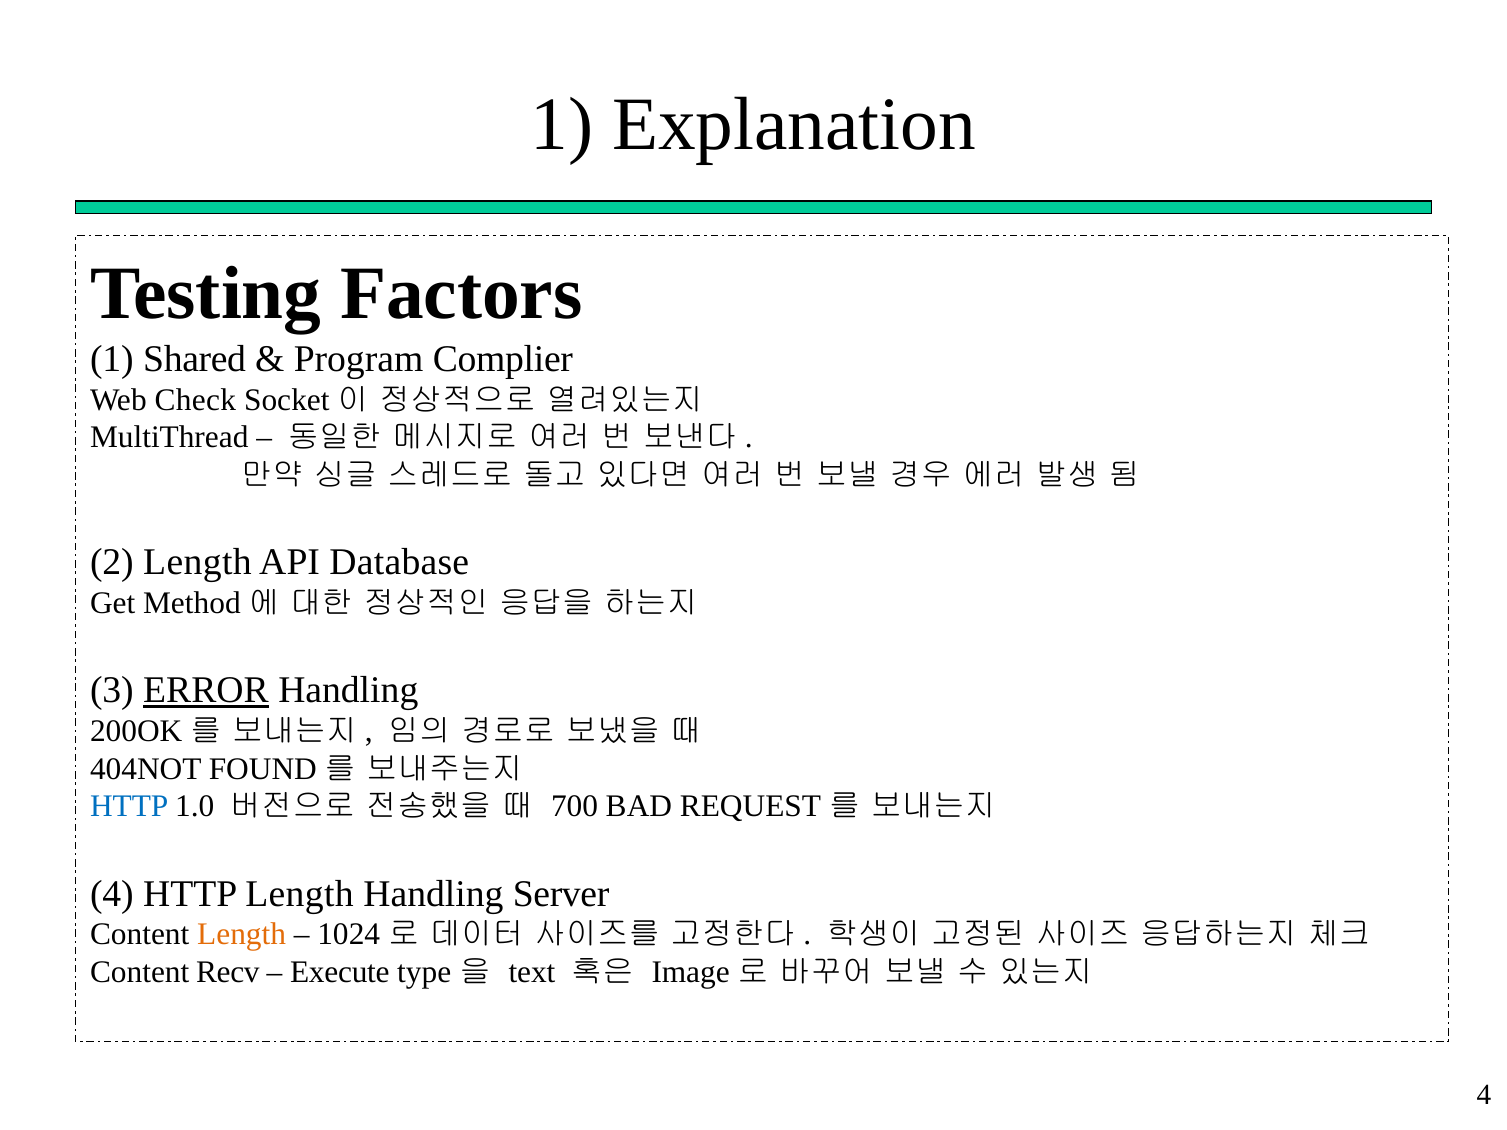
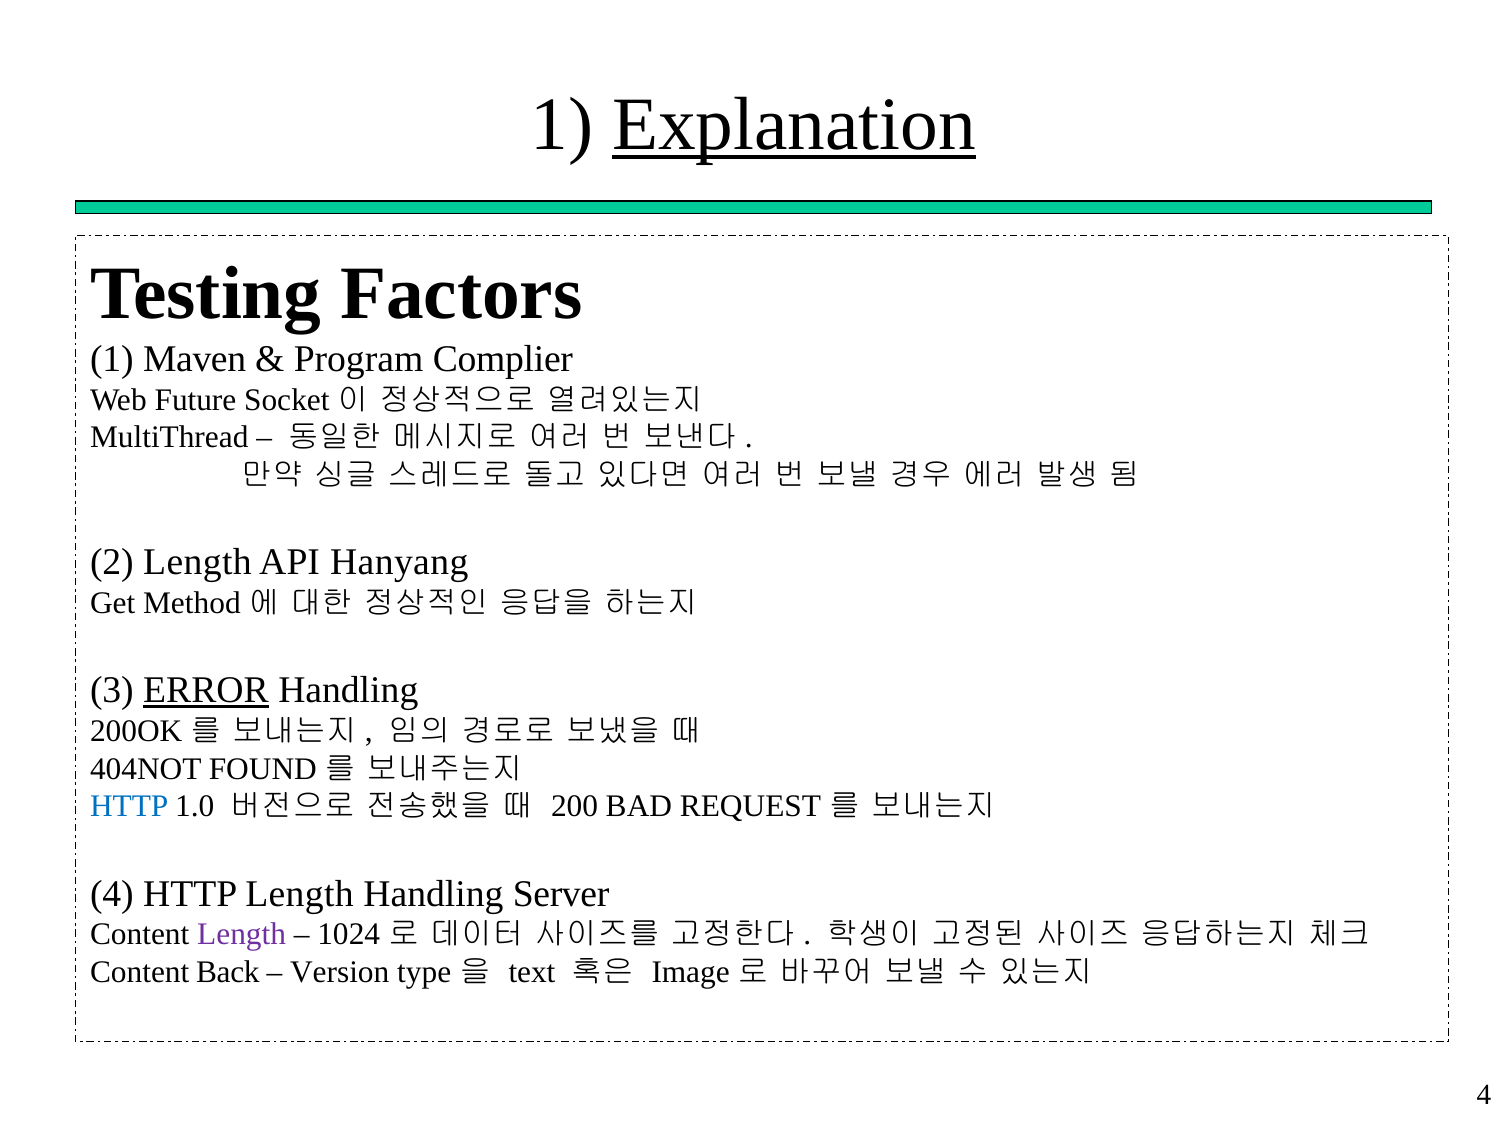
Explanation underline: none -> present (794, 125)
Shared: Shared -> Maven (195, 359)
Check: Check -> Future (195, 400)
Database: Database -> Hanyang (399, 562)
700: 700 -> 200 (575, 807)
Length colour: orange -> purple (242, 935)
Recv: Recv -> Back (228, 972)
Execute: Execute -> Version (340, 972)
